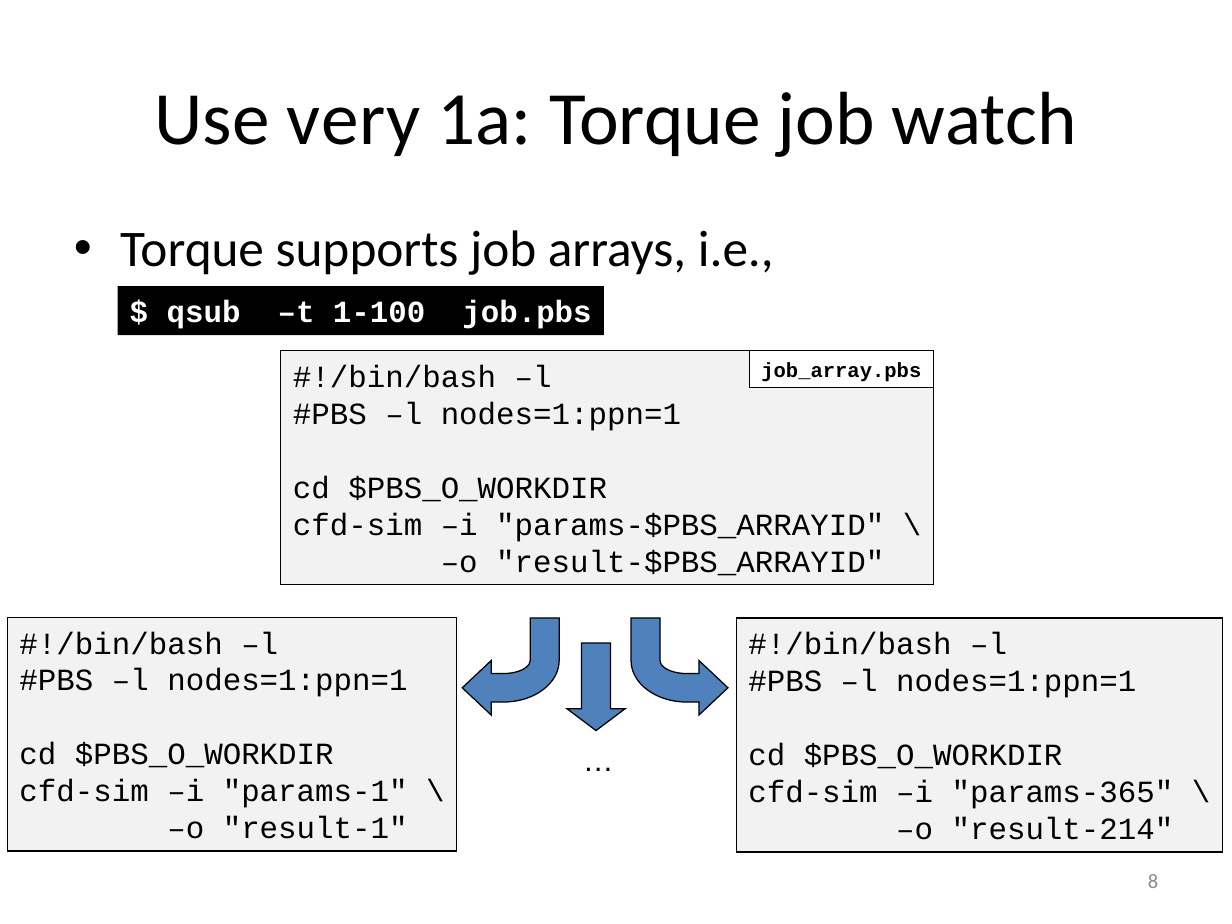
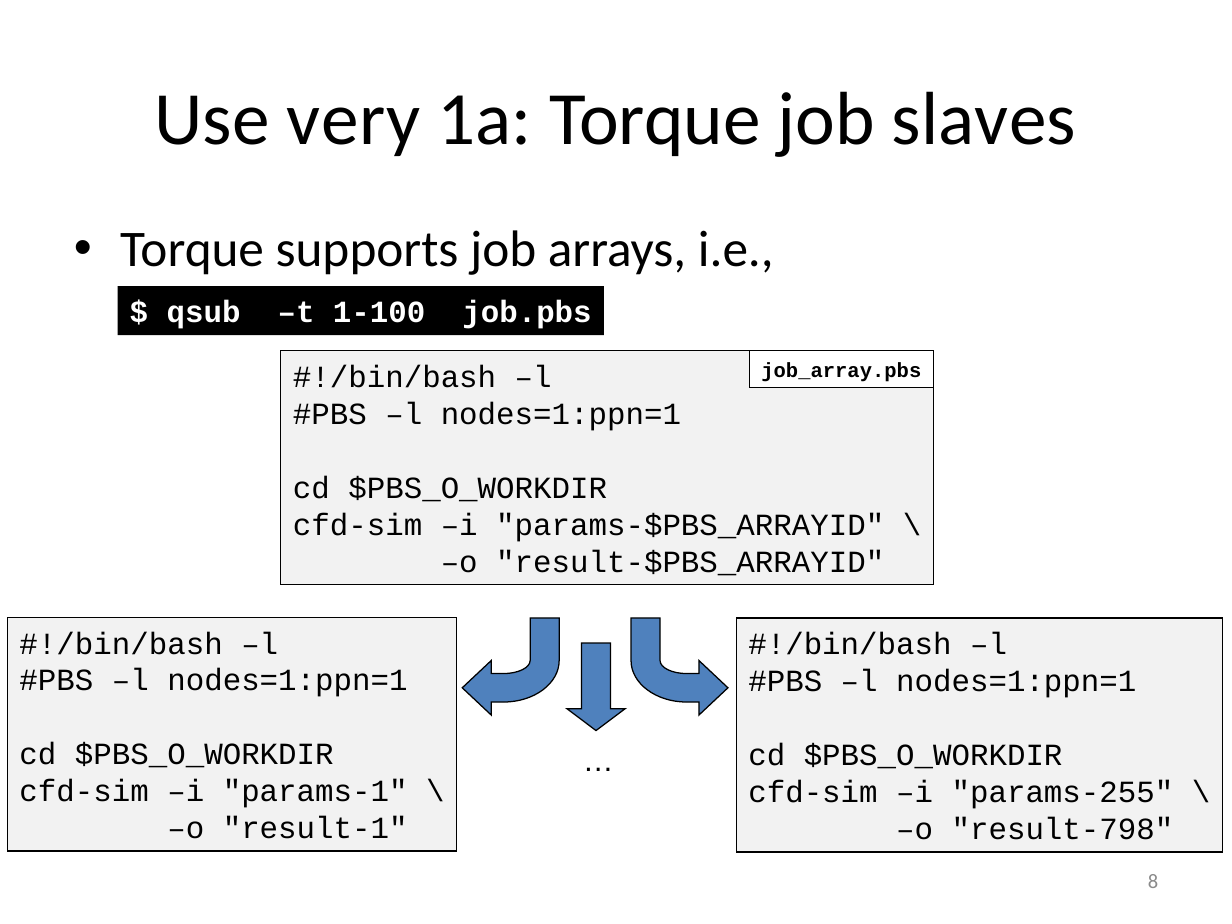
watch: watch -> slaves (984, 119)
params-365: params-365 -> params-255 (1062, 793)
result-214: result-214 -> result-798 (1062, 830)
